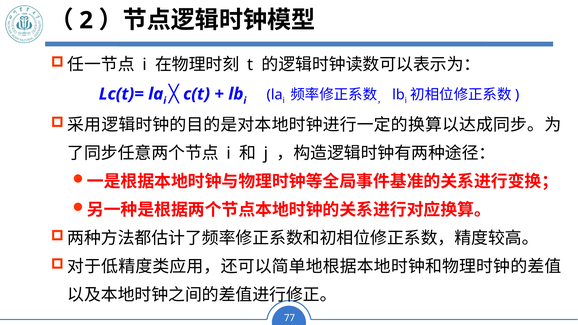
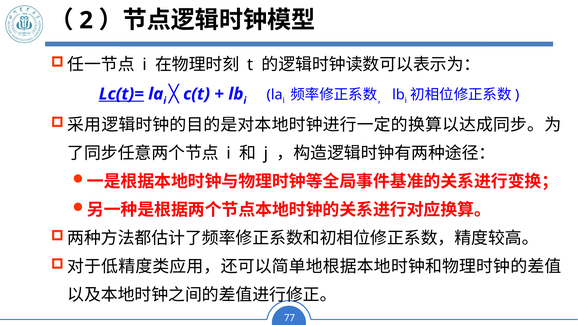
Lc(t)= underline: none -> present (121, 94)
